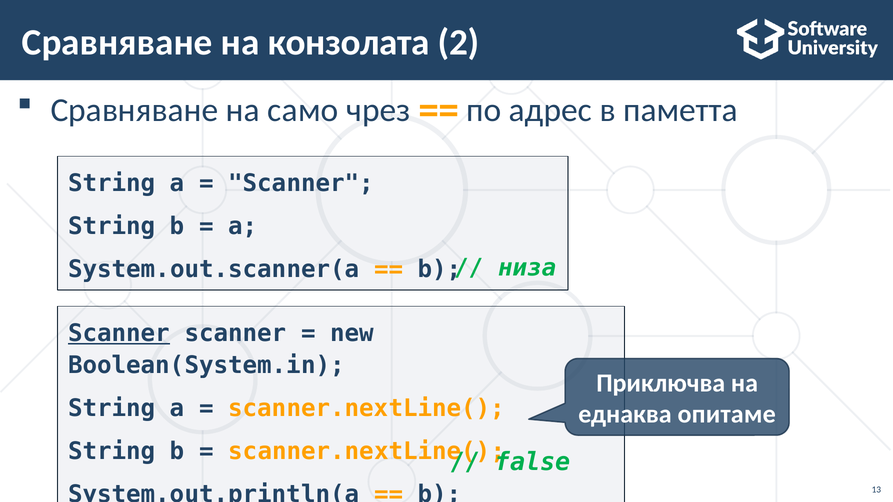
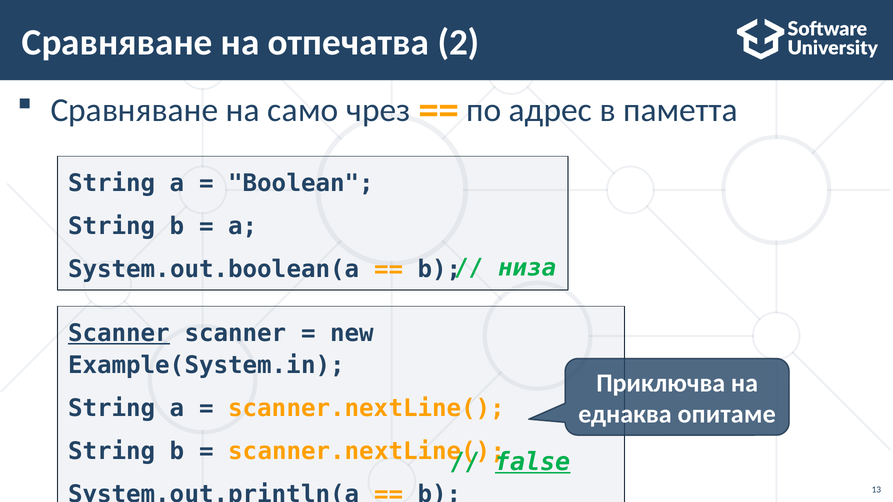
конзолата: конзолата -> отпечатва (348, 42)
Scanner: Scanner -> Boolean (301, 183)
System.out.scanner(a: System.out.scanner(a -> System.out.boolean(a (214, 269)
Boolean(System.in: Boolean(System.in -> Examplе(System.in (206, 365)
false underline: none -> present (533, 462)
